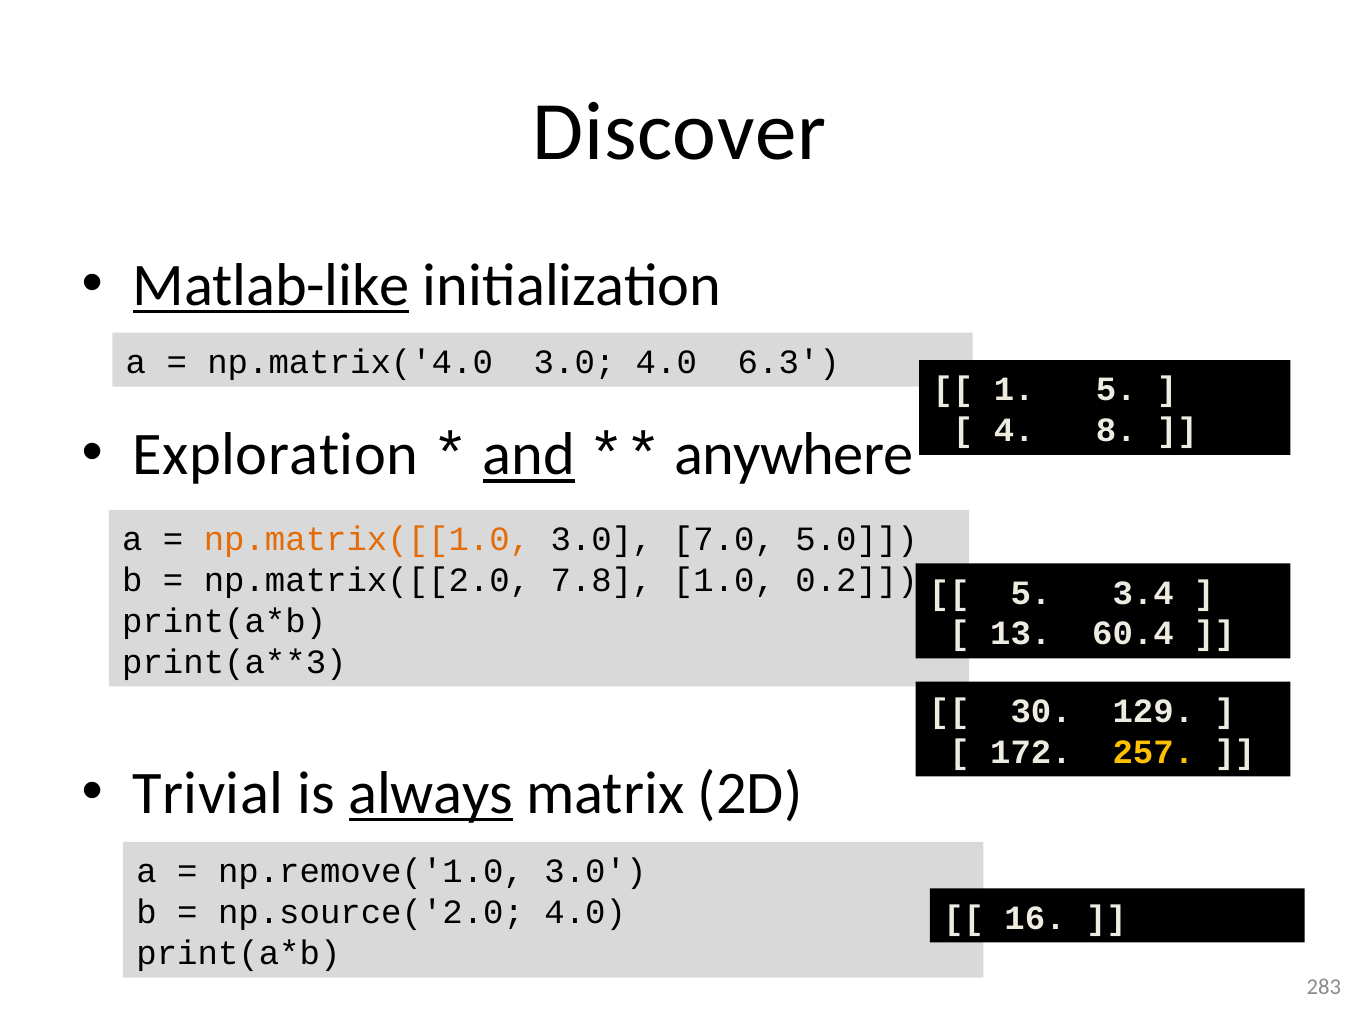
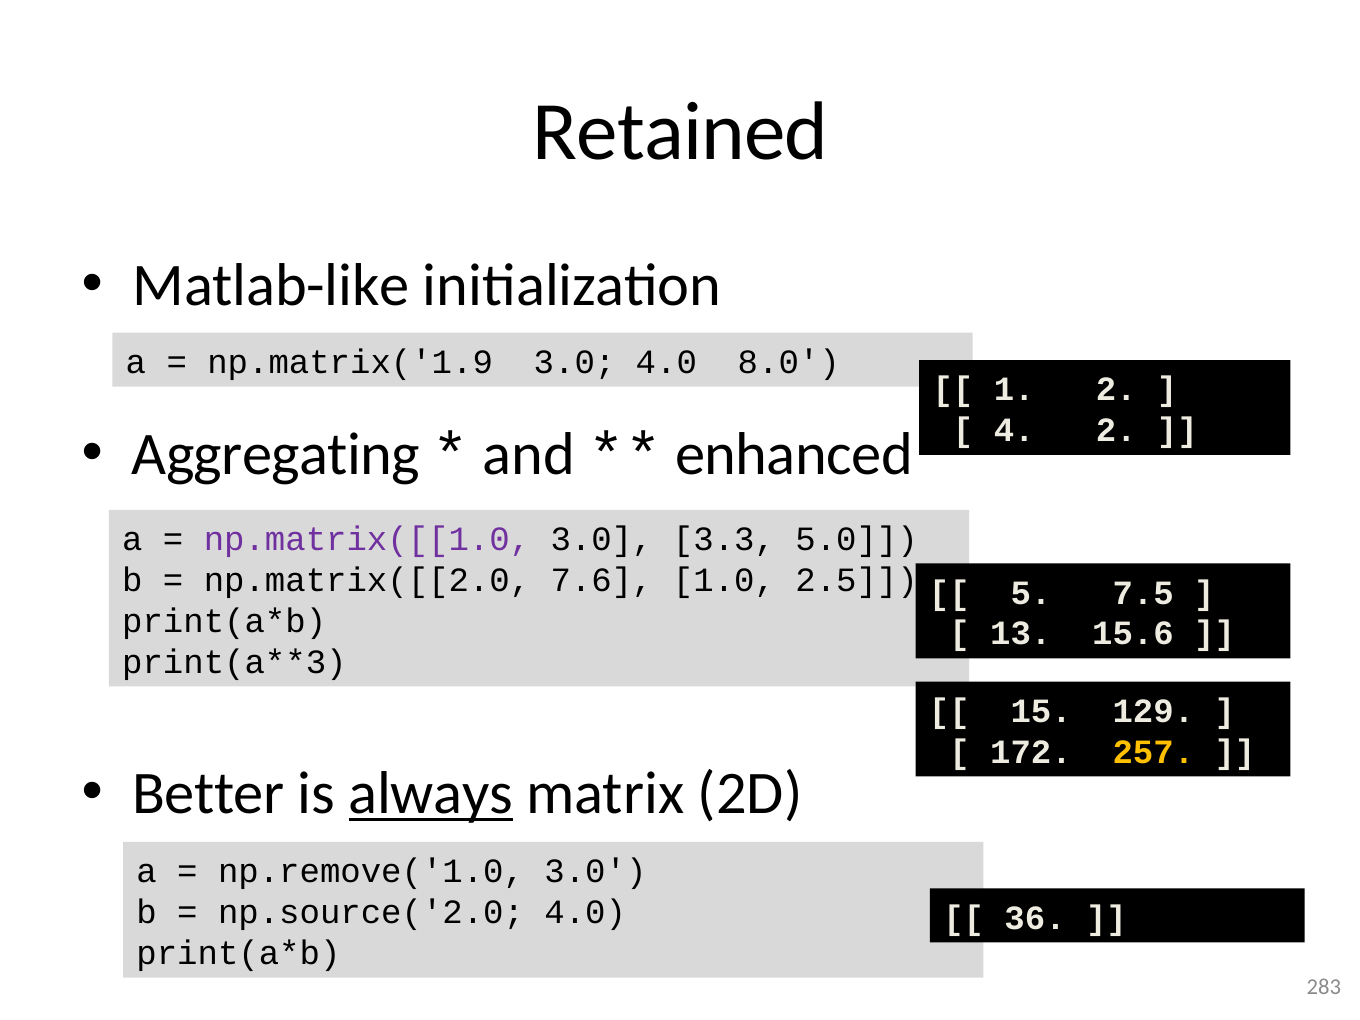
Discover: Discover -> Retained (680, 132)
Matlab-like underline: present -> none (271, 285)
np.matrix('4.0: np.matrix('4.0 -> np.matrix('1.9 (350, 362)
6.3: 6.3 -> 8.0 (789, 362)
1 5: 5 -> 2 (1116, 389)
4 8: 8 -> 2 (1116, 430)
Exploration: Exploration -> Aggregating (276, 455)
and underline: present -> none (529, 455)
anywhere: anywhere -> enhanced (794, 455)
np.matrix([[1.0 colour: orange -> purple (367, 539)
7.0: 7.0 -> 3.3 (724, 539)
7.8: 7.8 -> 7.6 (602, 580)
0.2: 0.2 -> 2.5 (857, 580)
3.4: 3.4 -> 7.5 (1143, 593)
60.4: 60.4 -> 15.6 (1133, 634)
30: 30 -> 15 (1041, 711)
Trivial: Trivial -> Better (209, 794)
16: 16 -> 36 (1035, 918)
